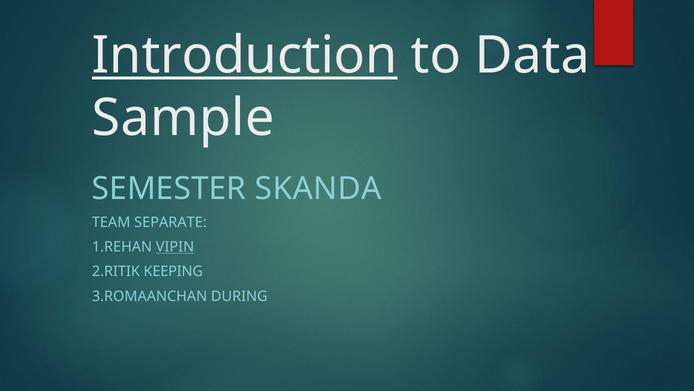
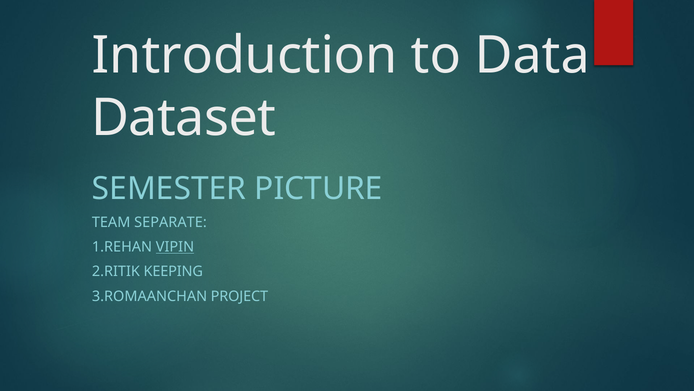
Introduction underline: present -> none (245, 56)
Sample: Sample -> Dataset (184, 118)
SKANDA: SKANDA -> PICTURE (319, 188)
DURING: DURING -> PROJECT (239, 296)
